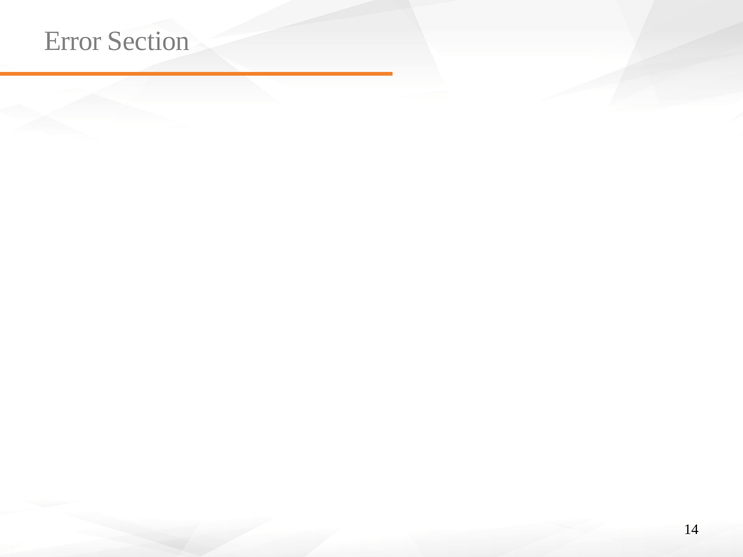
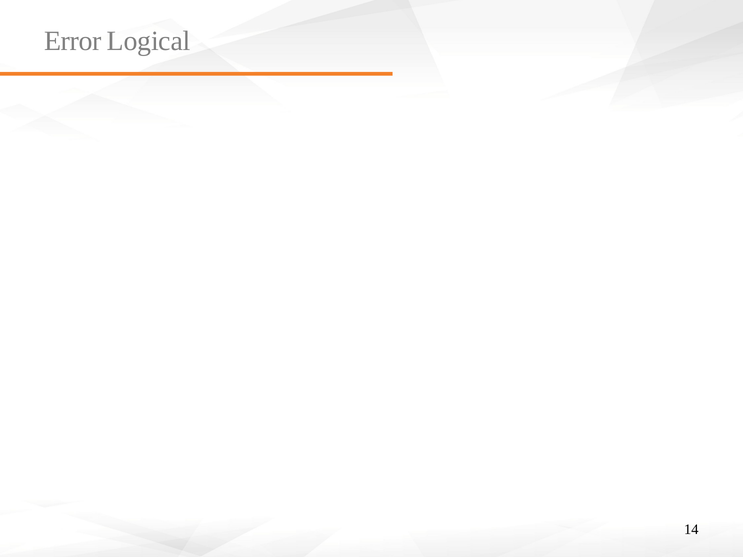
Section: Section -> Logical (149, 41)
